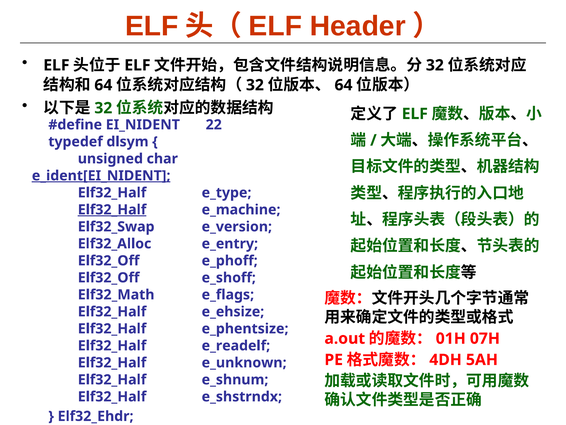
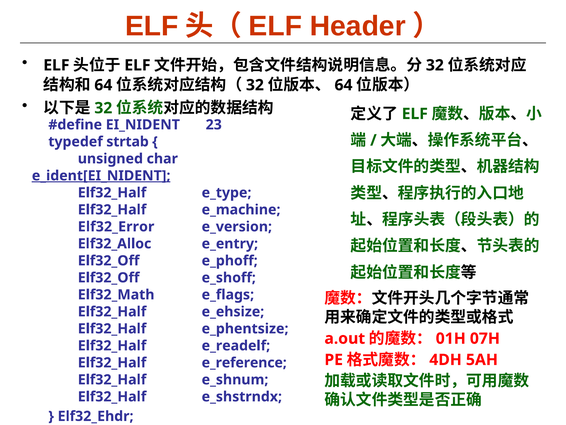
22: 22 -> 23 (214, 125)
dlsym: dlsym -> strtab (128, 142)
Elf32_Half underline: present -> none (112, 209)
Elf32_Swap: Elf32_Swap -> Elf32_Error (116, 226)
e_unknown: e_unknown -> e_reference (244, 362)
